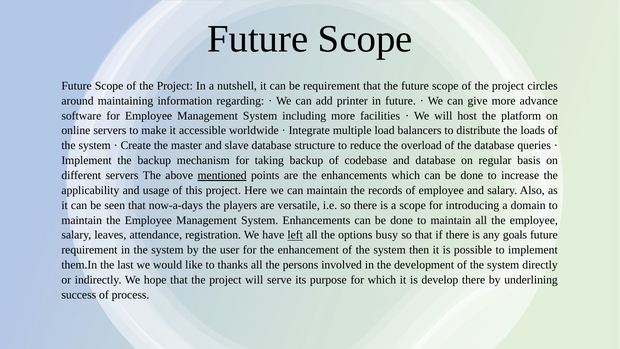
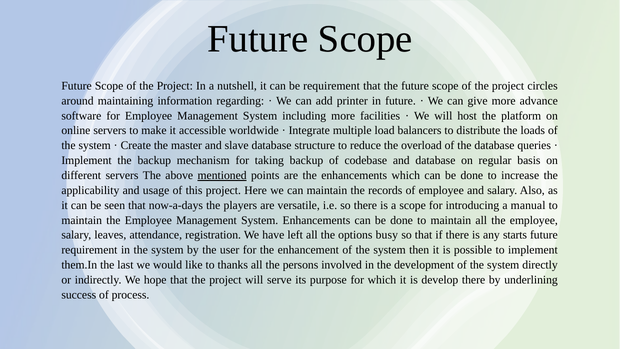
domain: domain -> manual (528, 205)
left underline: present -> none (295, 235)
goals: goals -> starts (515, 235)
